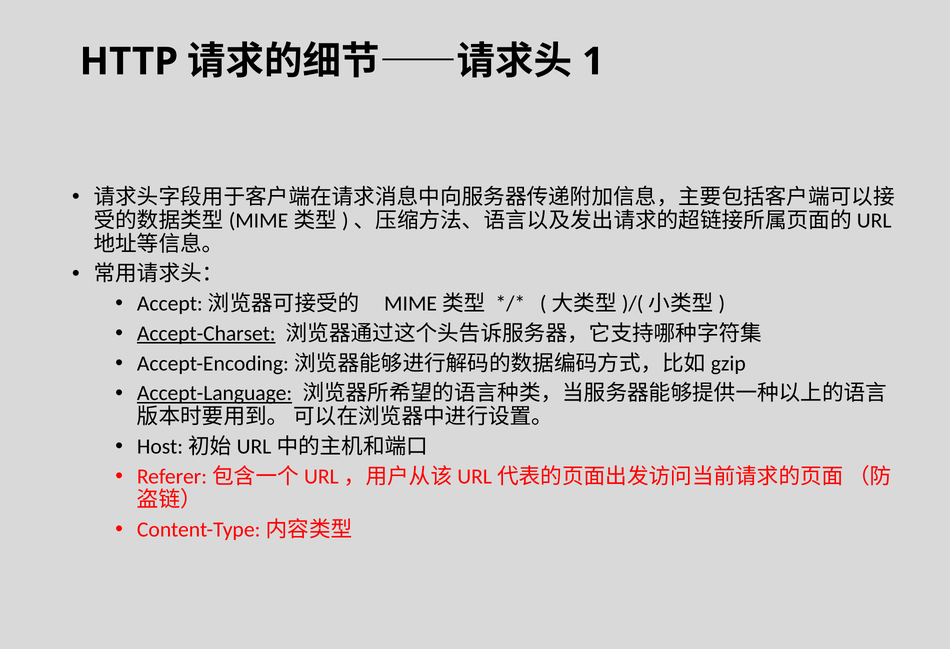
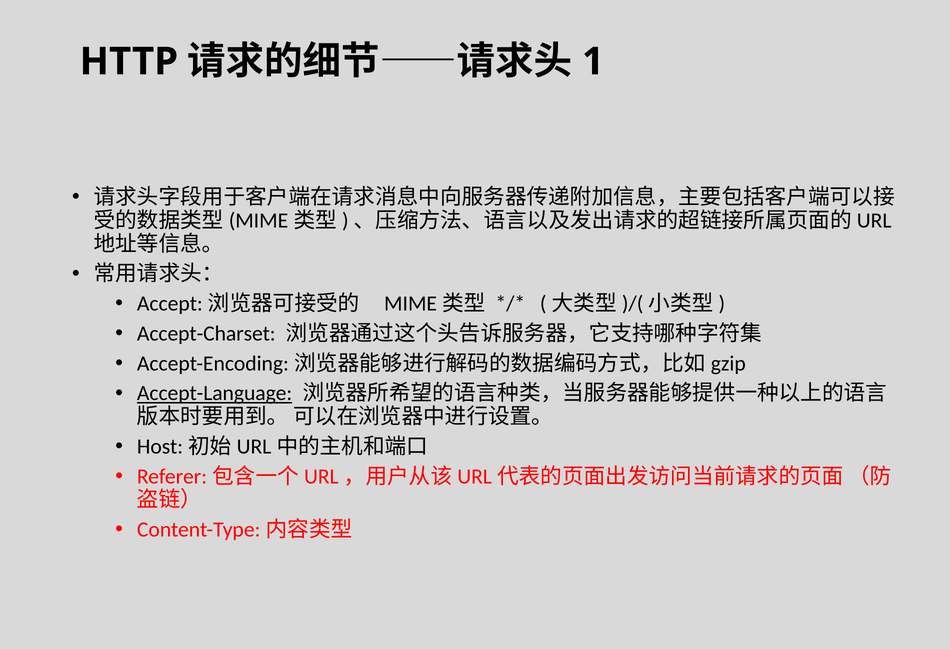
Accept-Charset underline: present -> none (206, 334)
